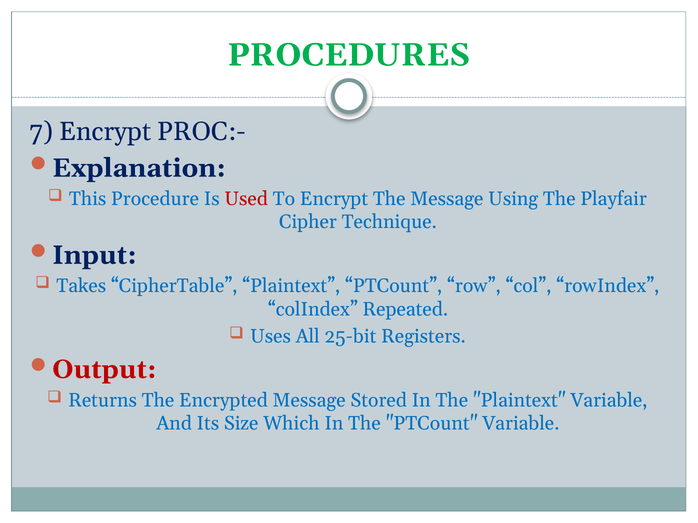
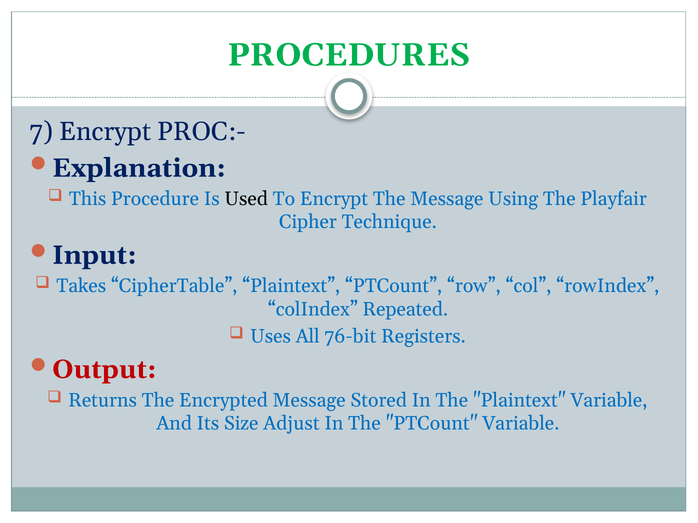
Used colour: red -> black (246, 199)
25-bit: 25-bit -> 76-bit (350, 337)
Which: Which -> Adjust (291, 424)
